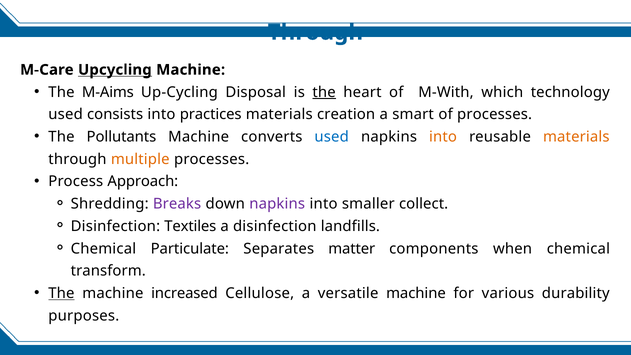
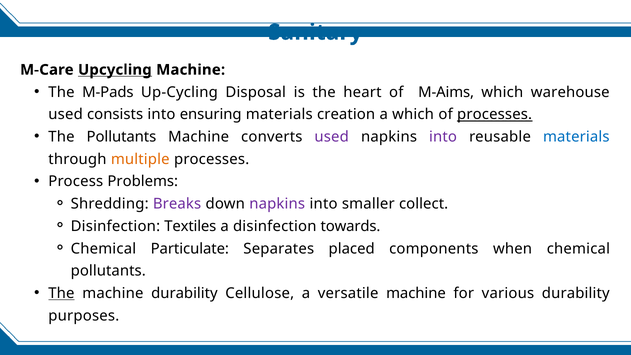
Through: Through -> Sanitary (315, 32)
M-Aims: M-Aims -> M-Pads (108, 92)
the underline: present -> none (324, 92)
M-With: M-With -> M-Aims (446, 92)
technology: technology -> warehouse (570, 92)
practices: practices -> ensuring (211, 114)
a smart: smart -> which (413, 114)
processes underline: none -> present (495, 114)
used colour: blue -> purple (332, 137)
into colour: orange -> purple (443, 137)
materials colour: orange -> blue (576, 137)
Approach: Approach -> Problems (143, 182)
landfills: landfills -> towards (351, 226)
matter: matter -> placed (352, 249)
transform: transform -> pollutants (108, 271)
machine increased: increased -> durability (184, 293)
